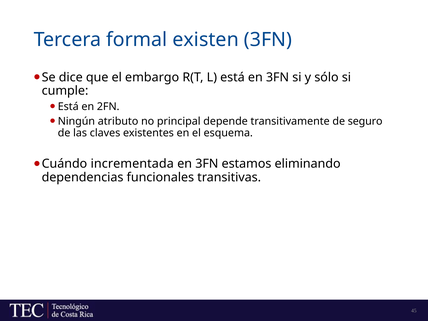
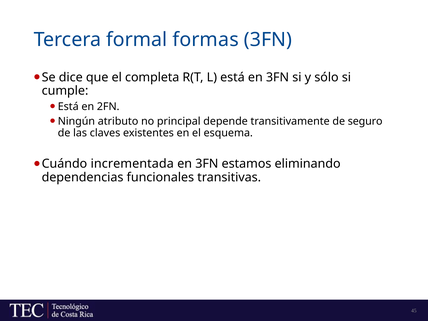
existen: existen -> formas (206, 40)
embargo: embargo -> completa (152, 77)
